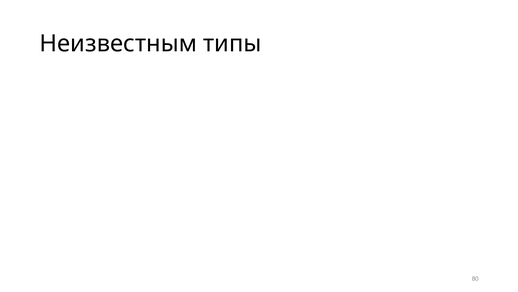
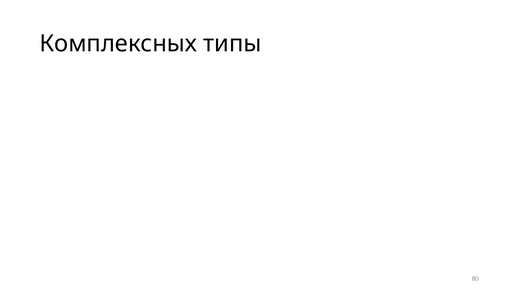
Неизвестным: Неизвестным -> Комплексных (118, 44)
